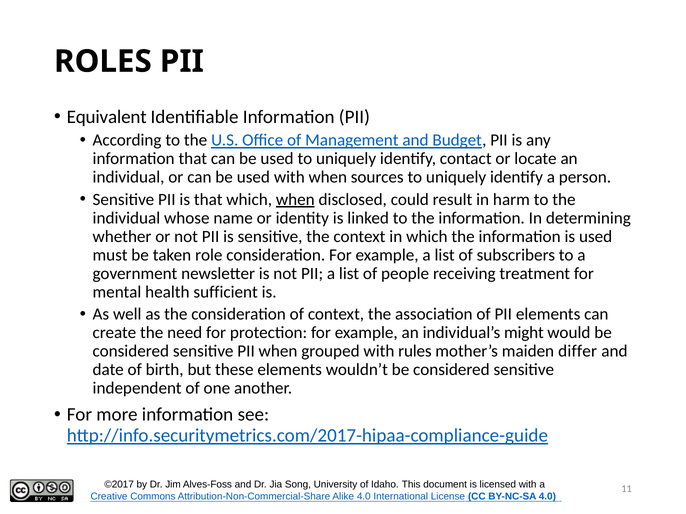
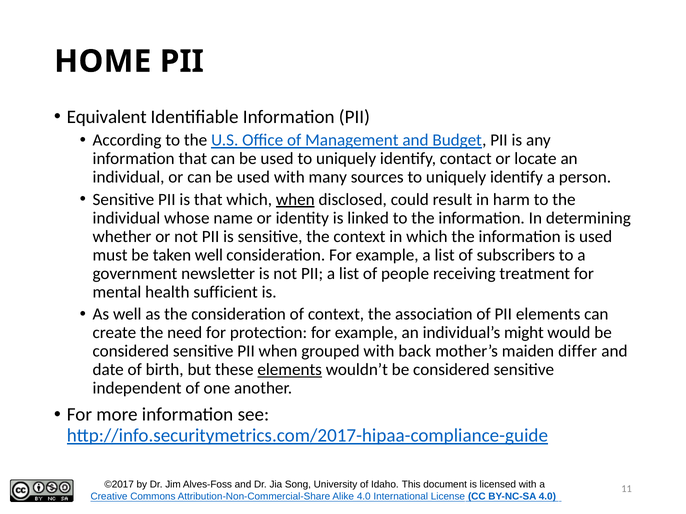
ROLES: ROLES -> HOME (103, 61)
with when: when -> many (328, 177)
taken role: role -> well (209, 255)
rules: rules -> back (415, 351)
elements underline: none -> present (290, 370)
